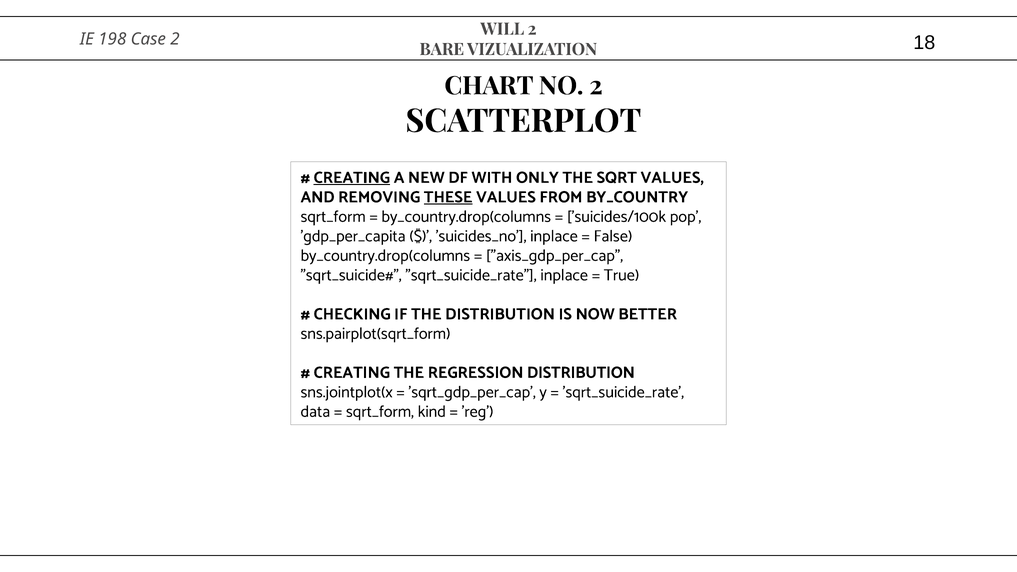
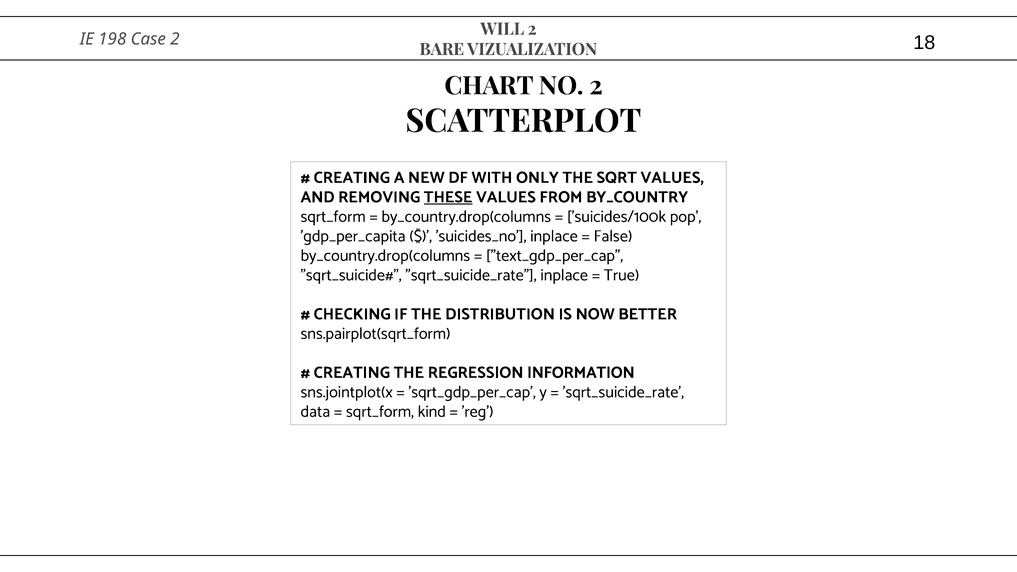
CREATING underline: present -> none (352, 177)
axis_gdp_per_cap: axis_gdp_per_cap -> text_gdp_per_cap (554, 255)
REGRESSION DISTRIBUTION: DISTRIBUTION -> INFORMATION (581, 372)
